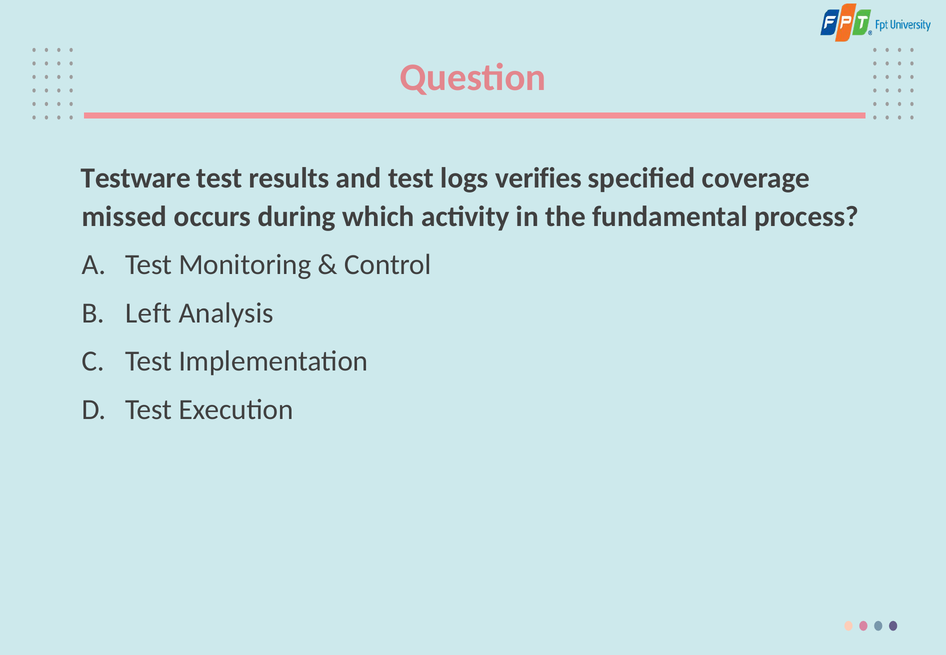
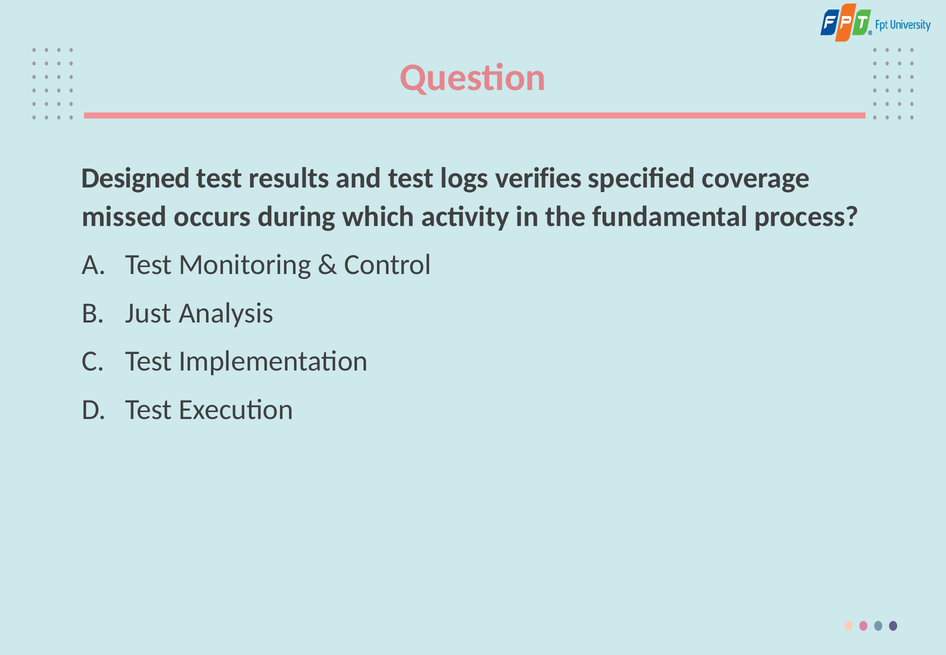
Testware: Testware -> Designed (136, 178)
Left: Left -> Just (148, 313)
